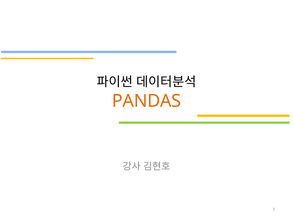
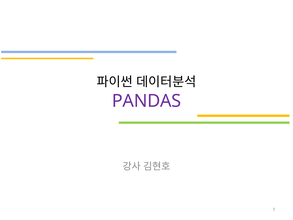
PANDAS colour: orange -> purple (147, 101)
